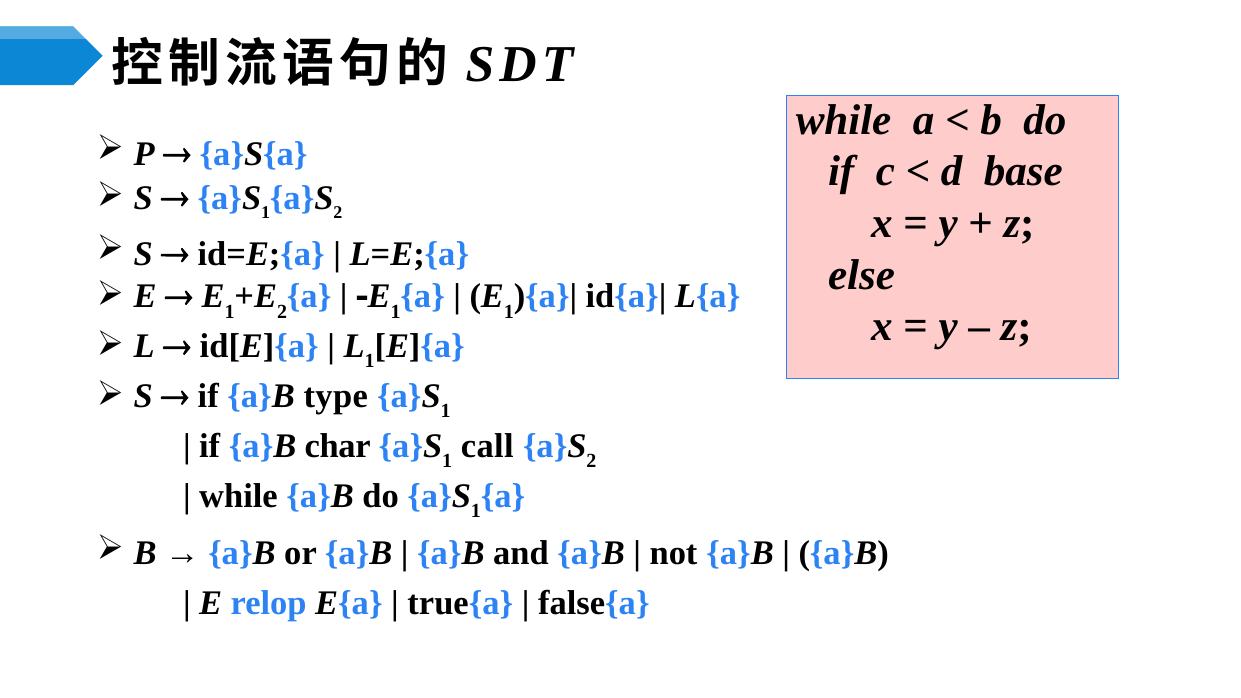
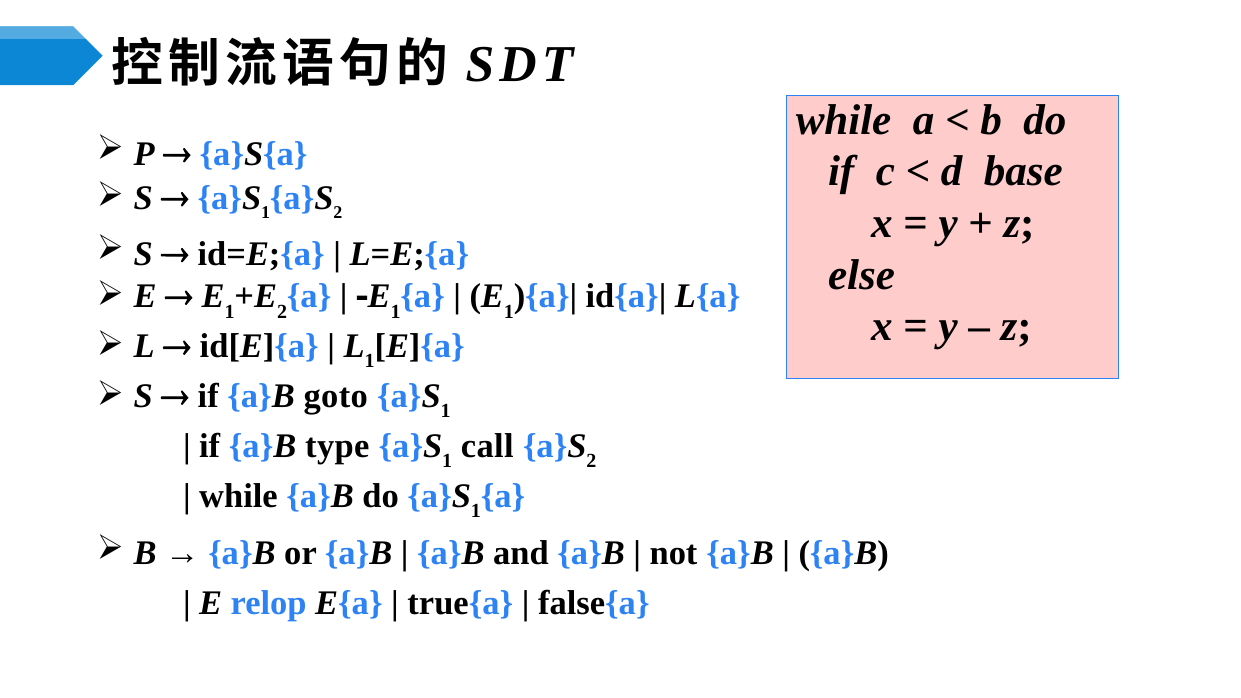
type: type -> goto (336, 396)
char: char -> type (337, 446)
